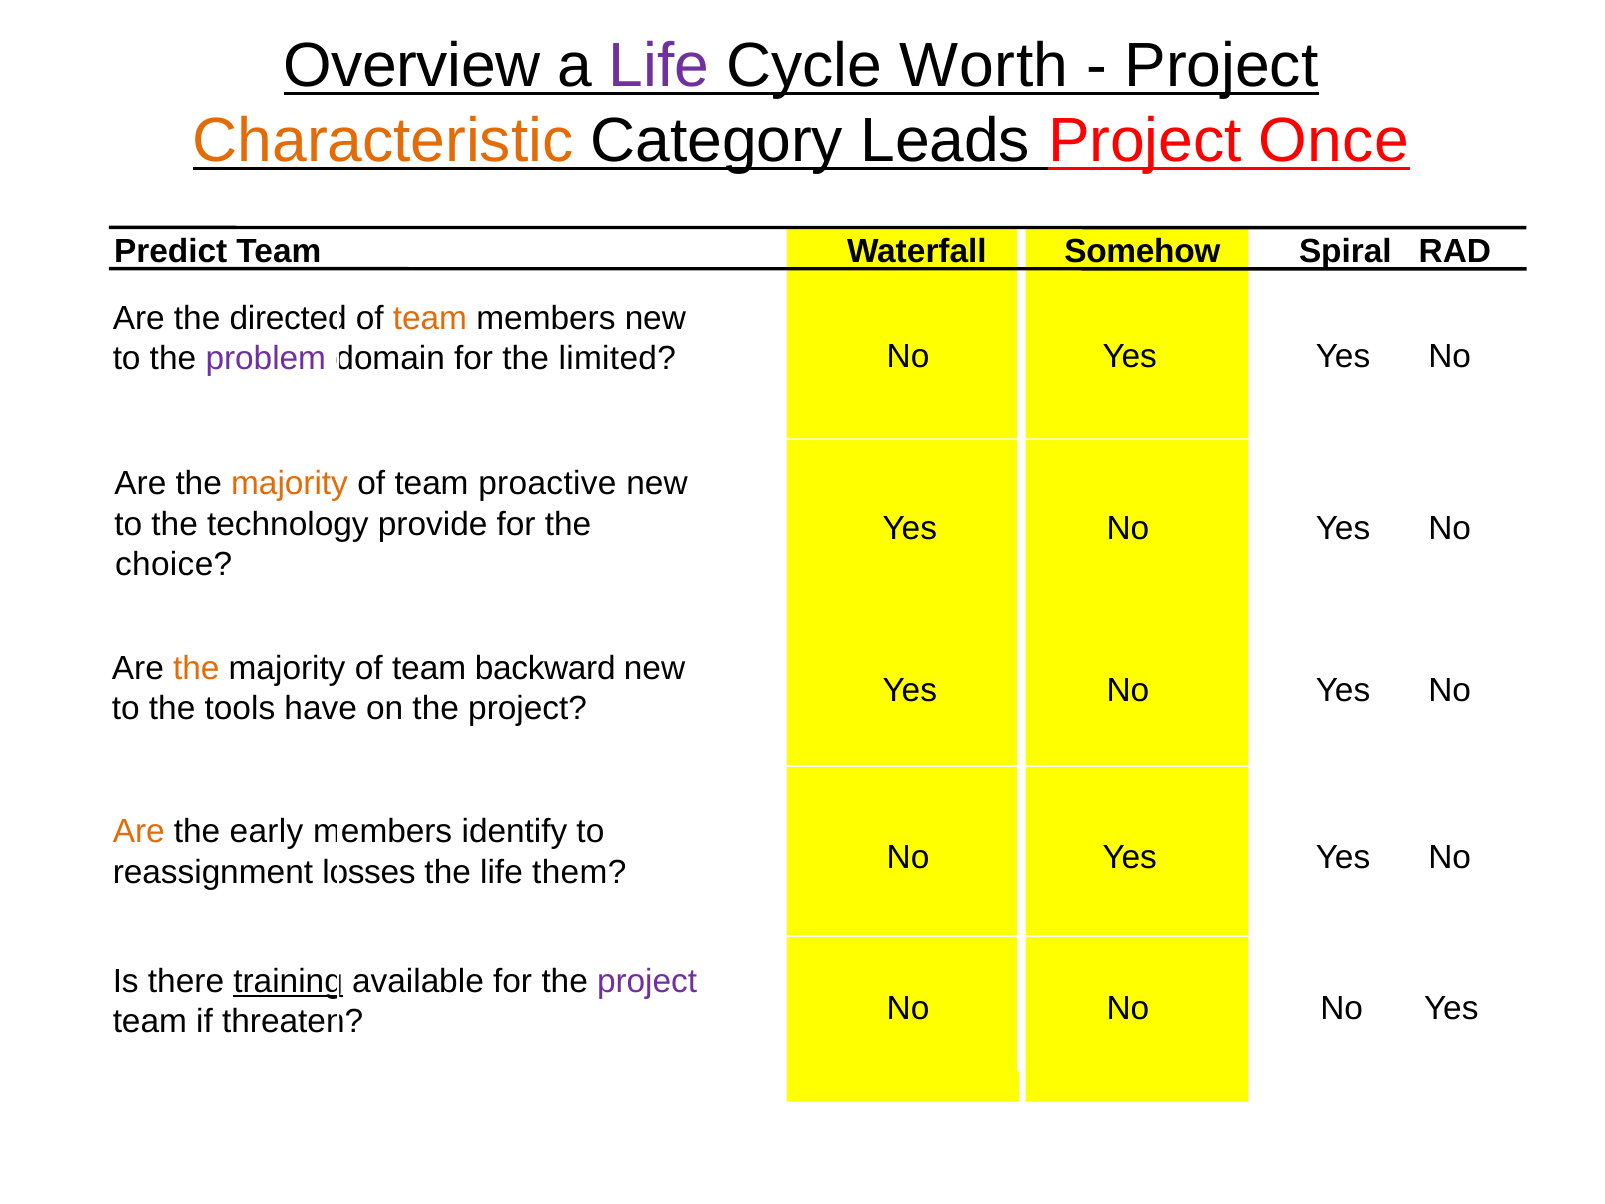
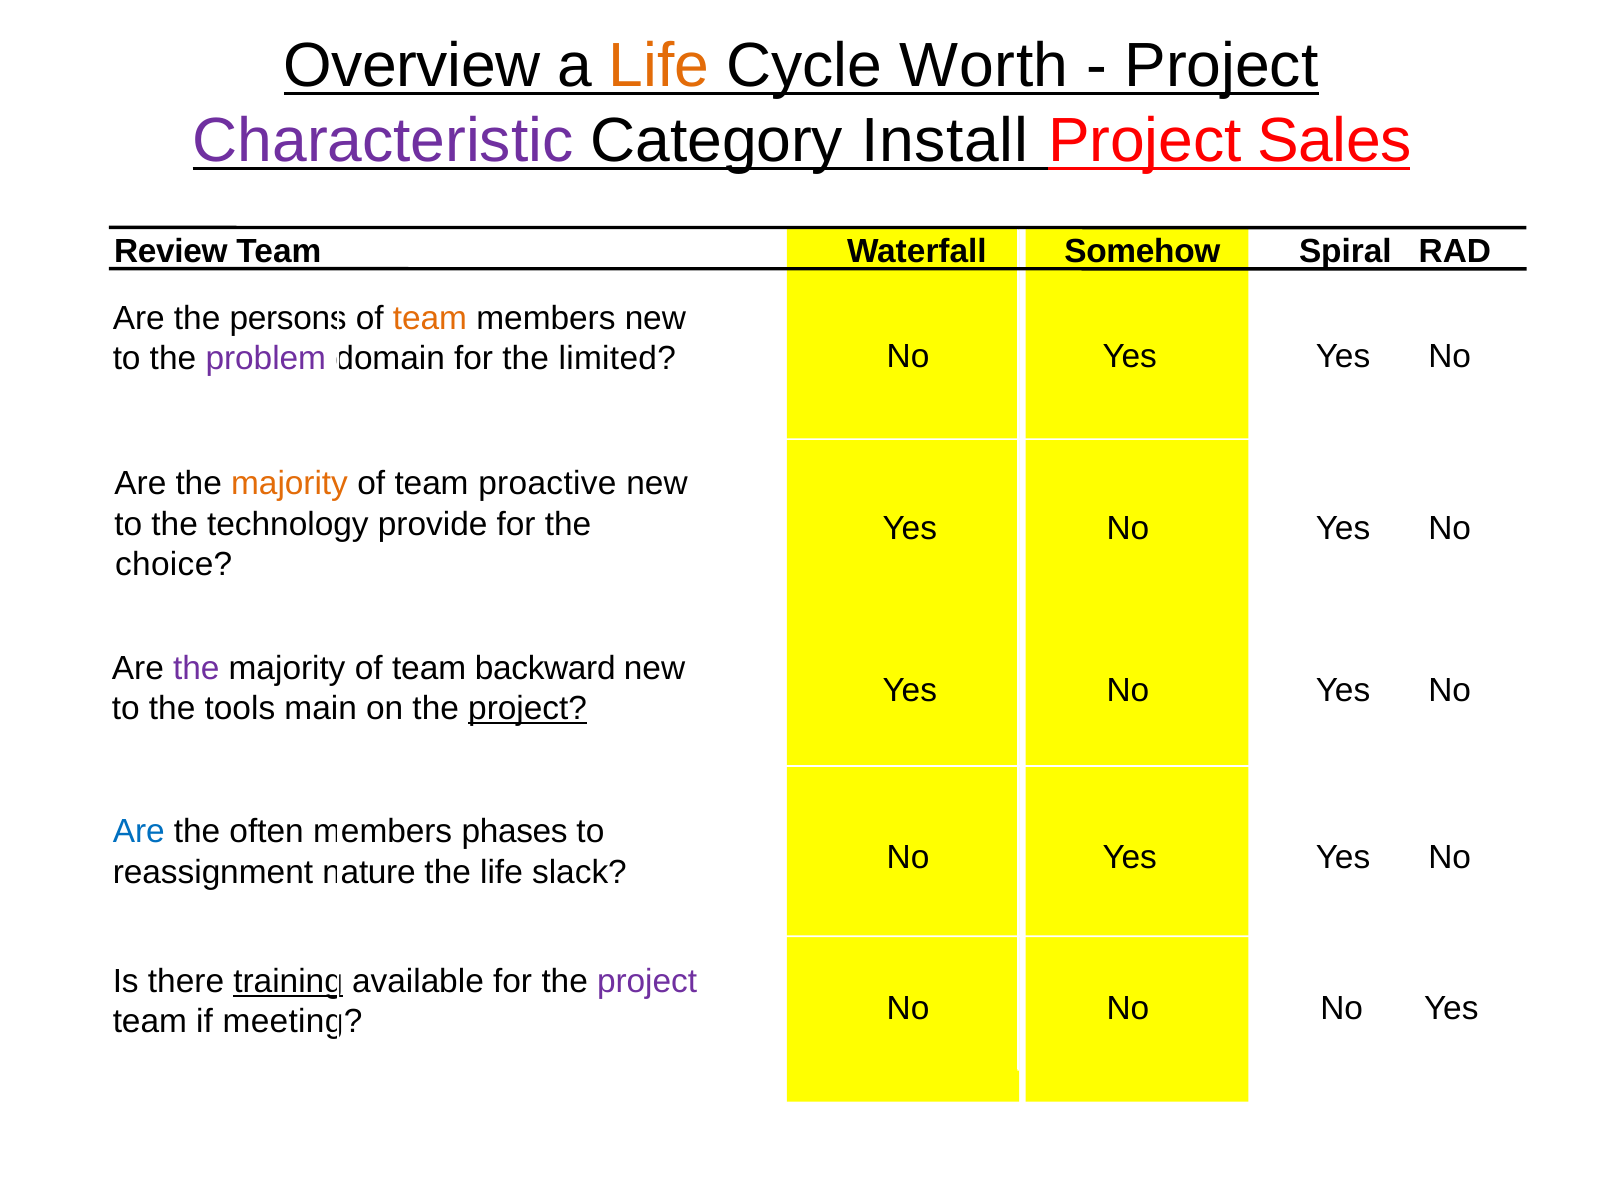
Life colour: purple -> orange (659, 66)
Characteristic colour: orange -> purple (383, 141)
Leads: Leads -> Install (945, 141)
Once: Once -> Sales (1335, 141)
Predict: Predict -> Review (171, 252)
directed: directed -> persons (288, 318)
the colour: orange -> purple (196, 669)
have: have -> main (321, 709)
project underline: none -> present (528, 709)
Are colour: orange -> blue (139, 832)
early: early -> often (267, 832)
identify: identify -> phases (515, 832)
losses: losses -> nature (369, 872)
them: them -> slack (579, 872)
threaten: threaten -> meeting (292, 1021)
